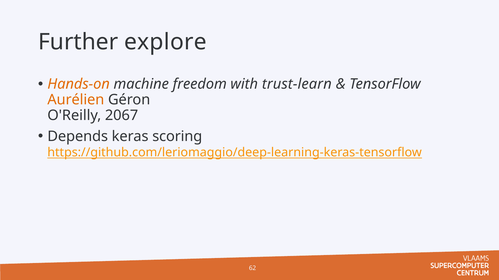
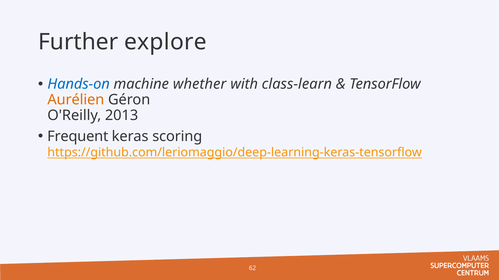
Hands-on colour: orange -> blue (79, 84)
freedom: freedom -> whether (200, 84)
trust-learn: trust-learn -> class-learn (297, 84)
2067: 2067 -> 2013 (122, 116)
Depends: Depends -> Frequent (78, 137)
